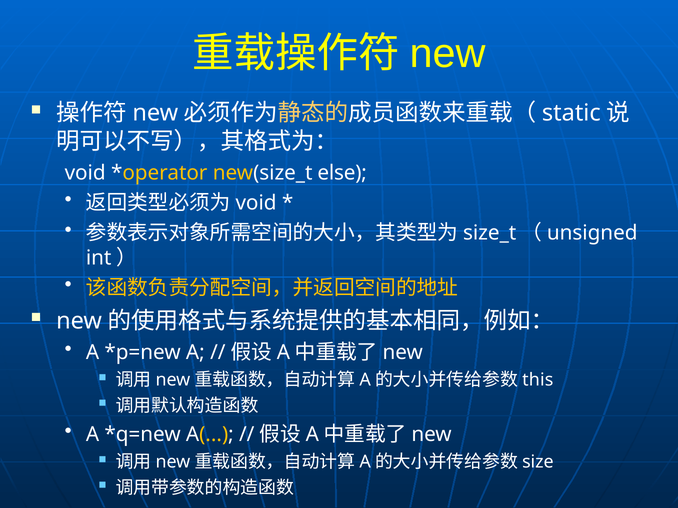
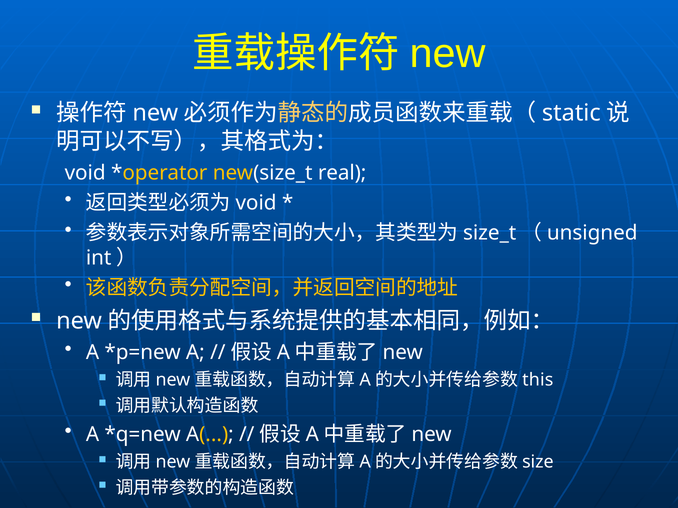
else: else -> real (342, 173)
